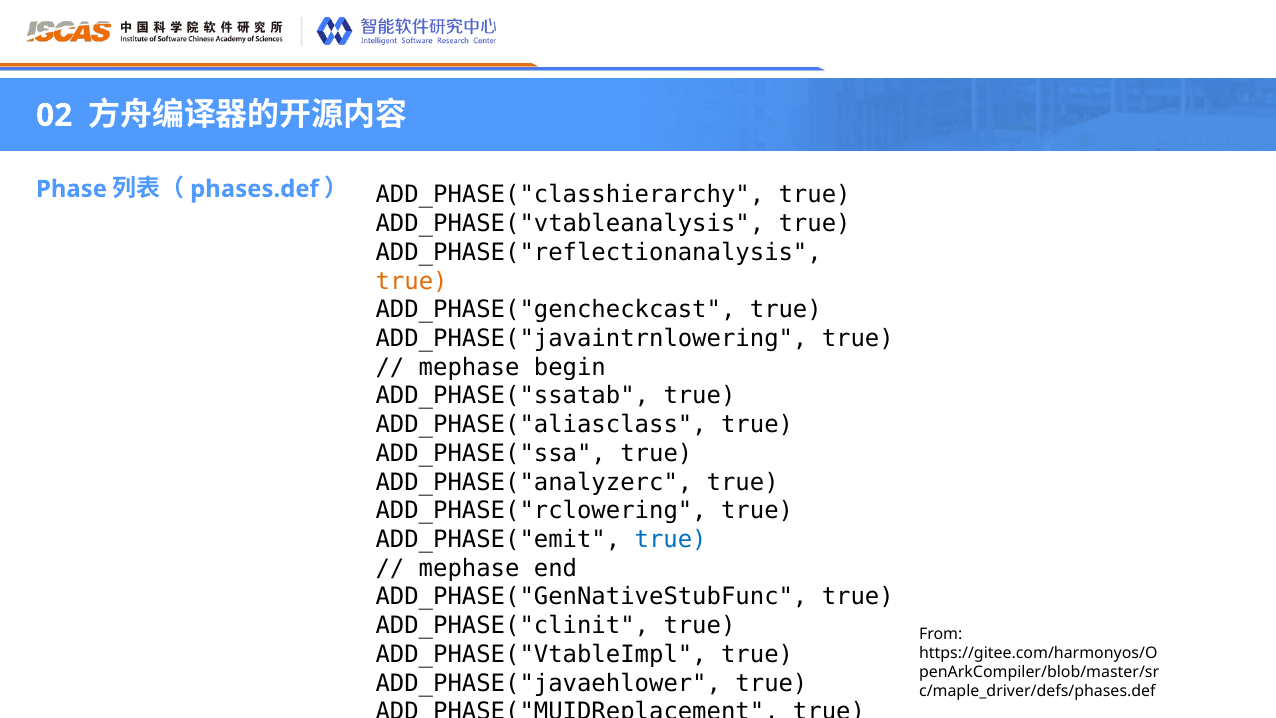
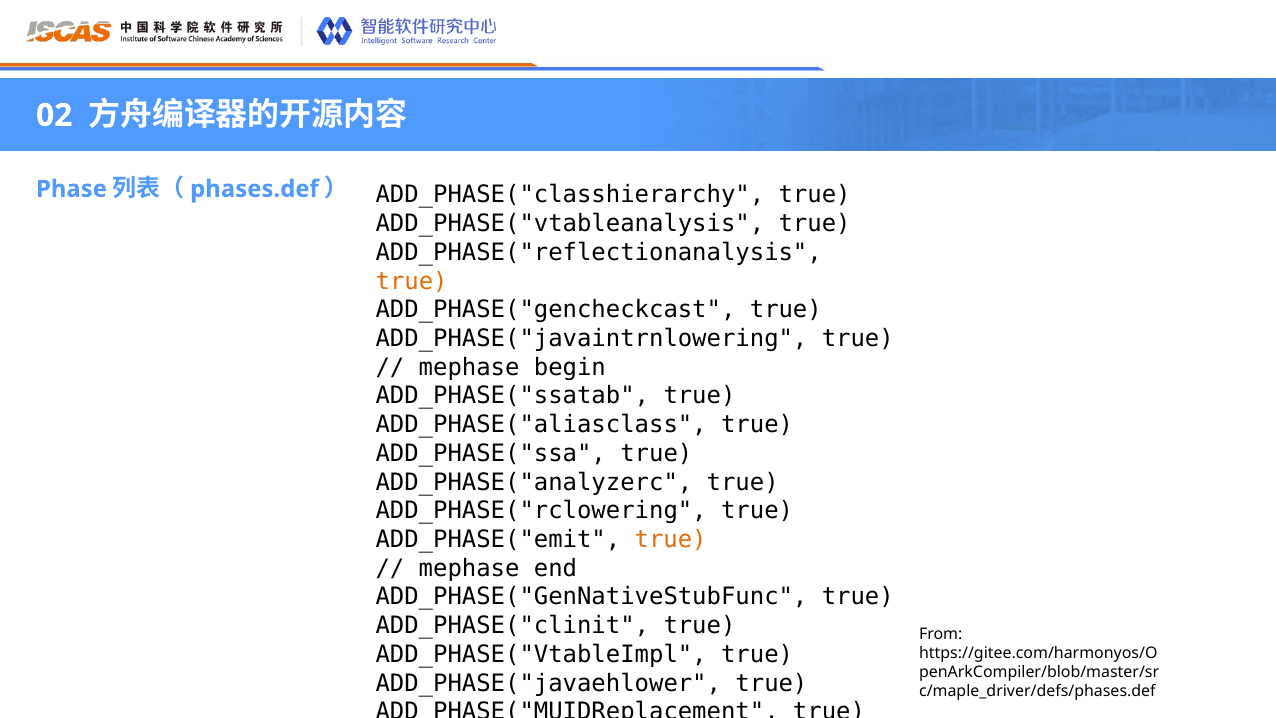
true colour: blue -> orange (671, 539)
